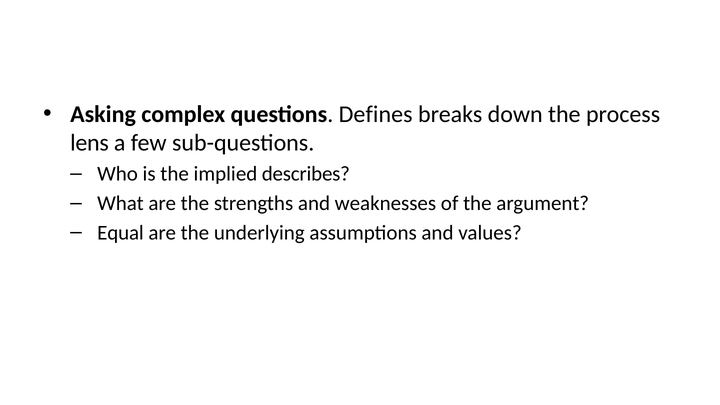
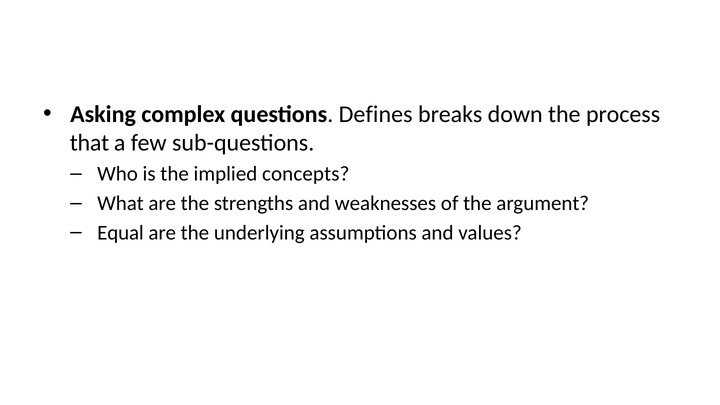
lens: lens -> that (90, 143)
describes: describes -> concepts (306, 174)
